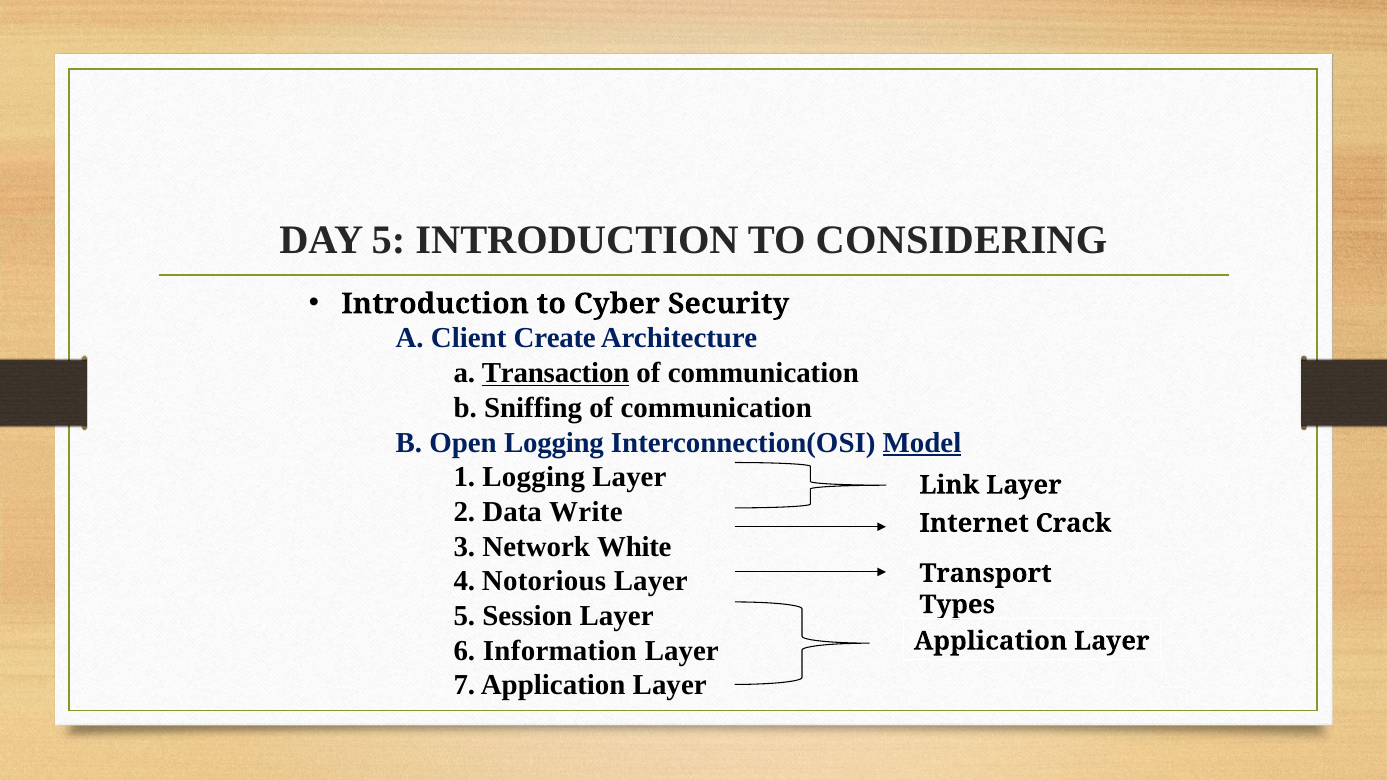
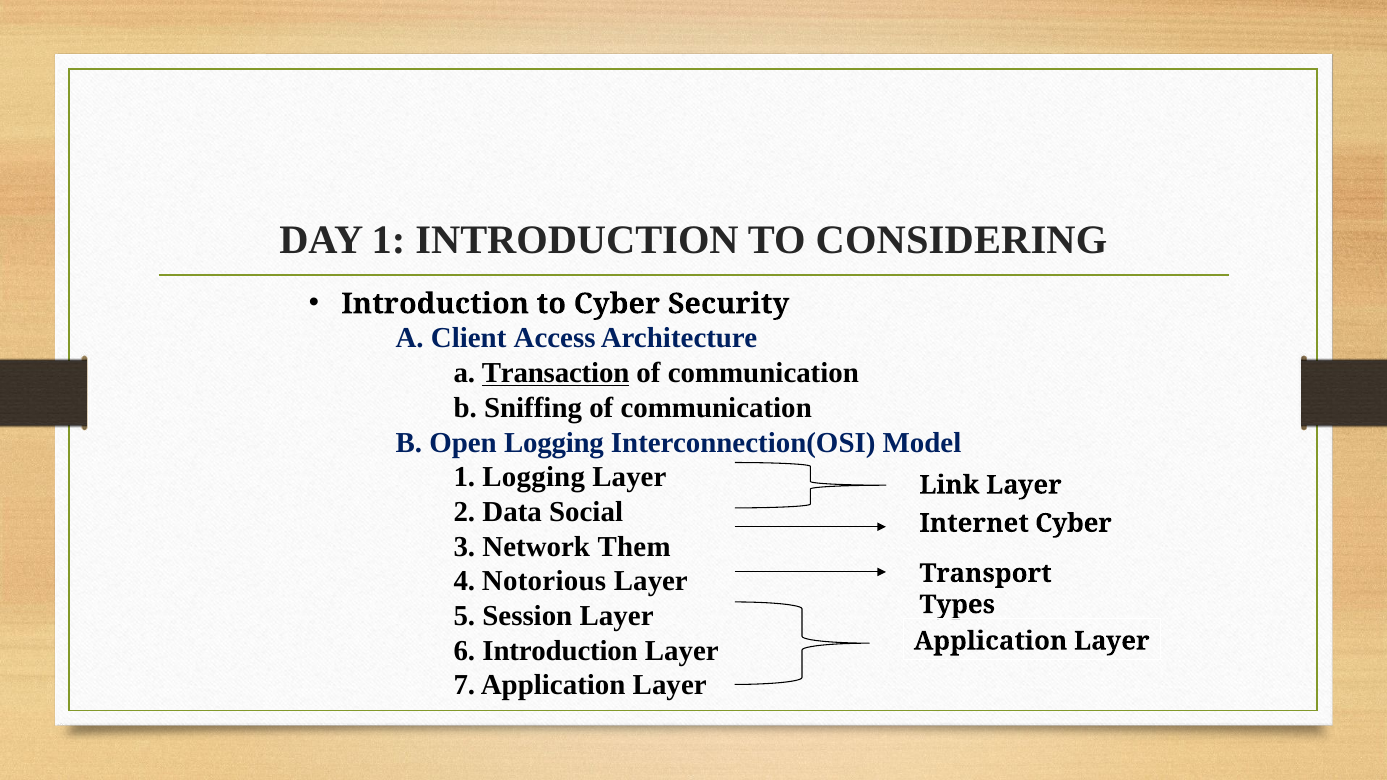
DAY 5: 5 -> 1 (389, 241)
Create: Create -> Access (555, 339)
Model underline: present -> none (922, 443)
Write: Write -> Social (586, 512)
Internet Crack: Crack -> Cyber (1073, 523)
White: White -> Them (634, 547)
6 Information: Information -> Introduction (560, 651)
